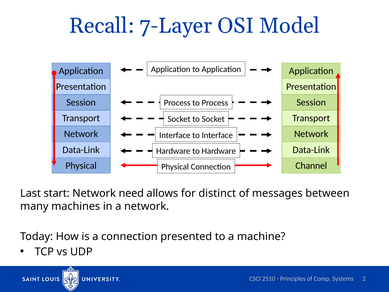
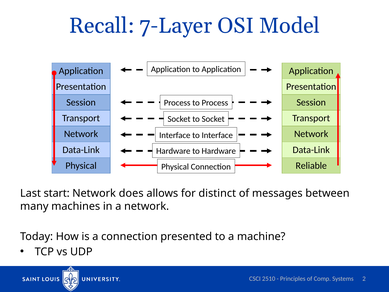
Channel: Channel -> Reliable (311, 165)
need: need -> does (131, 193)
